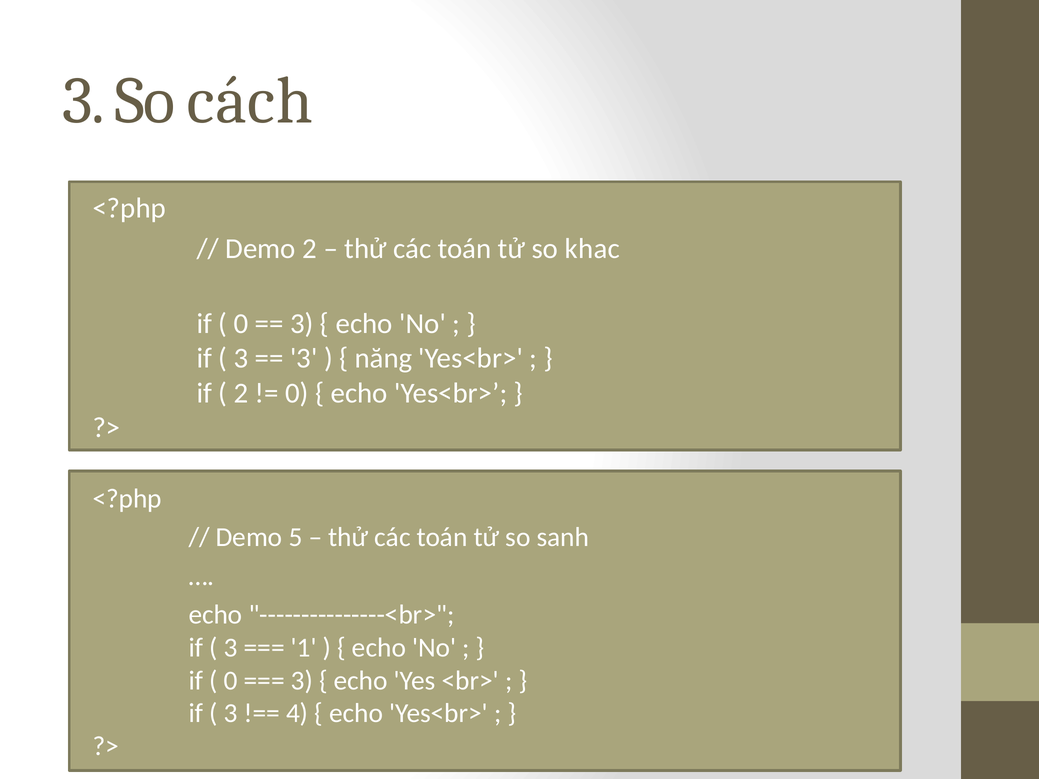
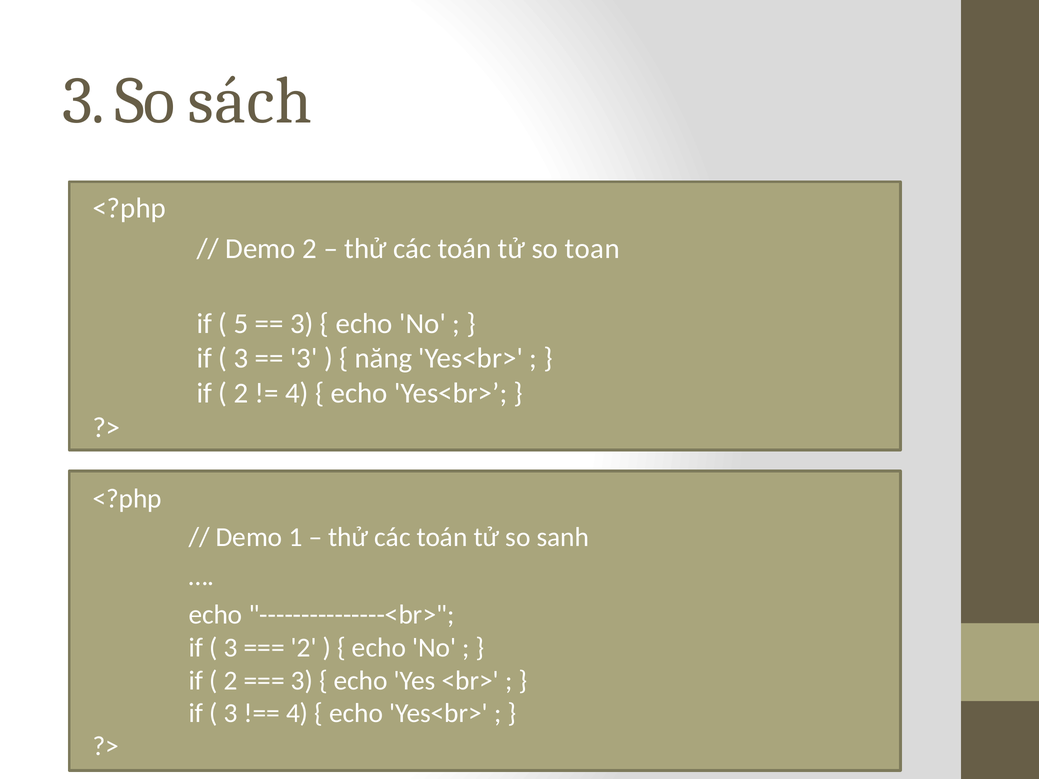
cách: cách -> sách (250, 101)
khac: khac -> toan (592, 249)
0: 0 -> 5 (241, 324)
0: 0 -> 4 (297, 393)
5: 5 -> 1 (295, 538)
1: 1 -> 2 (304, 648)
0: 0 -> 2 (231, 681)
